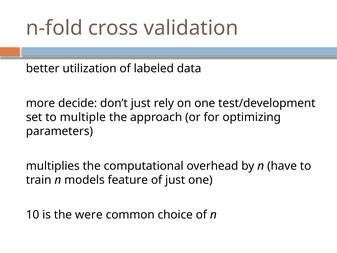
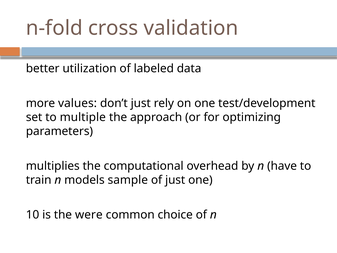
decide: decide -> values (78, 103)
feature: feature -> sample (128, 180)
